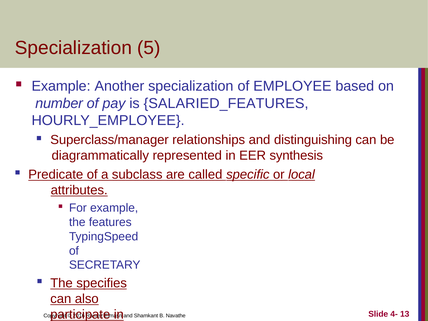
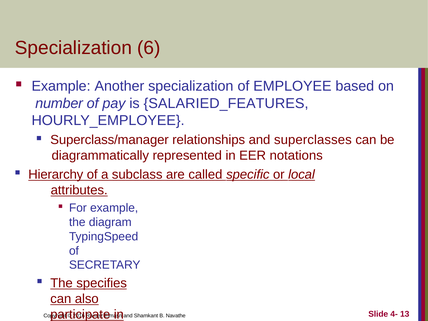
5: 5 -> 6 (149, 48)
distinguishing: distinguishing -> superclasses (313, 140)
synthesis: synthesis -> notations (296, 156)
Predicate: Predicate -> Hierarchy (56, 174)
features: features -> diagram (110, 222)
